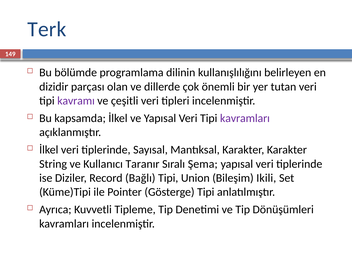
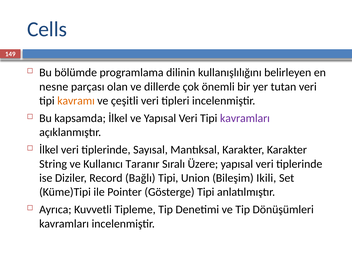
Terk: Terk -> Cells (47, 29)
dizidir: dizidir -> nesne (54, 87)
kavramı colour: purple -> orange (76, 101)
Şema: Şema -> Üzere (203, 164)
